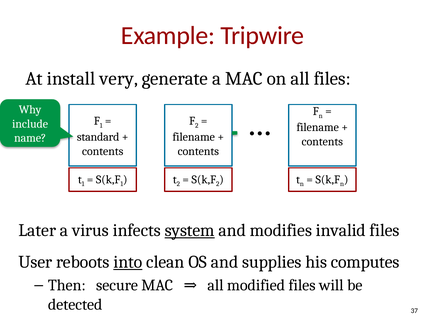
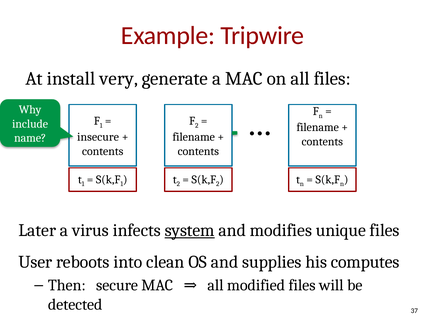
standard: standard -> insecure (98, 137)
invalid: invalid -> unique (341, 230)
into underline: present -> none (128, 262)
